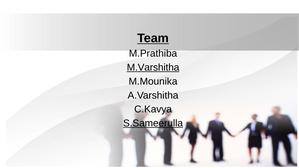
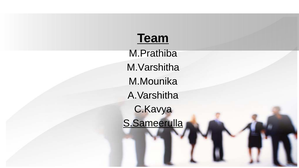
M.Varshitha underline: present -> none (153, 68)
